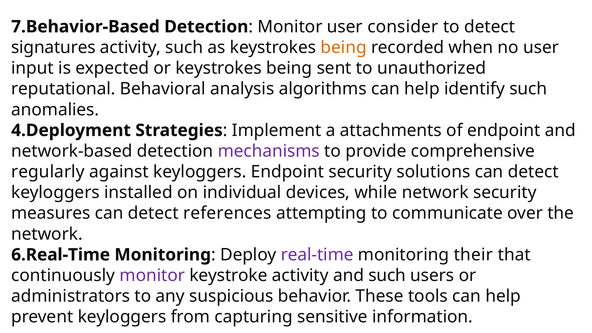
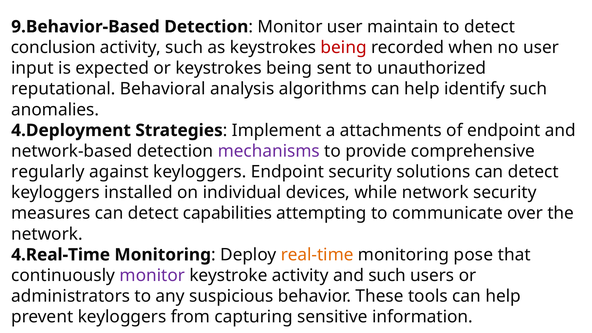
7.Behavior-Based: 7.Behavior-Based -> 9.Behavior-Based (85, 27)
consider: consider -> maintain (403, 27)
signatures: signatures -> conclusion (53, 47)
being colour: orange -> red (344, 47)
references: references -> capabilities (227, 213)
6.Real-Time: 6.Real-Time -> 4.Real-Time (61, 255)
real-time colour: purple -> orange (317, 255)
their: their -> pose (473, 255)
